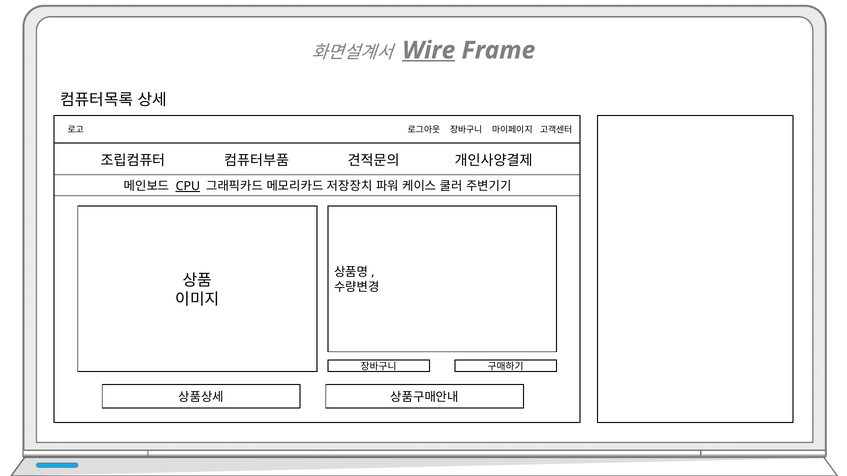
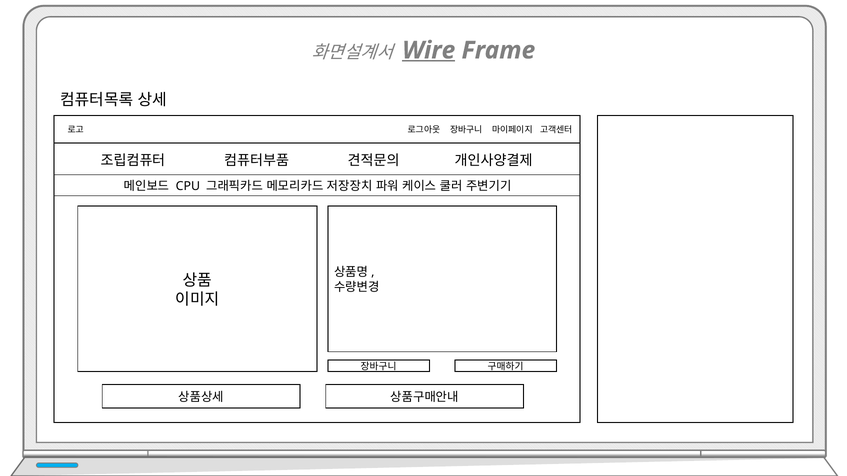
CPU underline: present -> none (188, 186)
